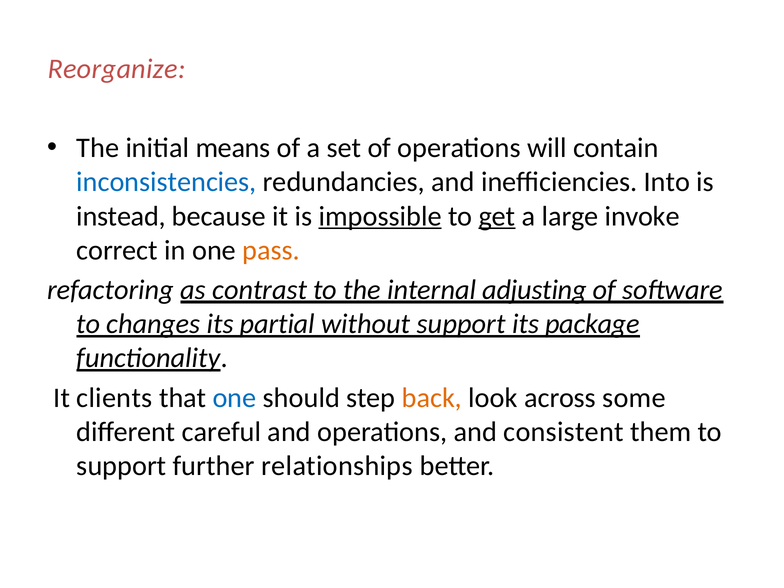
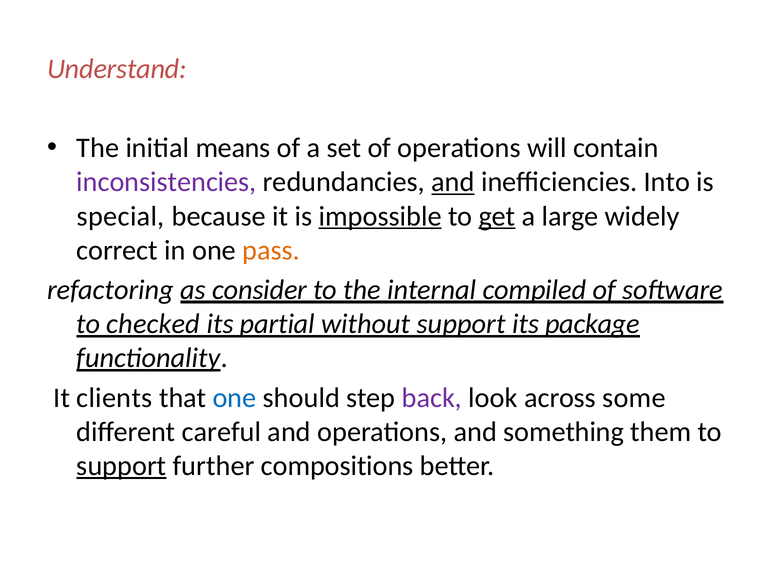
Reorganize: Reorganize -> Understand (117, 69)
inconsistencies colour: blue -> purple (166, 182)
and underline: none -> present (453, 182)
instead: instead -> special (121, 216)
invoke: invoke -> widely (642, 216)
contrast: contrast -> consider (260, 290)
adjusting: adjusting -> compiled (534, 290)
changes: changes -> checked (153, 324)
back colour: orange -> purple (432, 398)
consistent: consistent -> something (564, 432)
support underline: none -> present (121, 466)
relationships: relationships -> compositions (337, 466)
